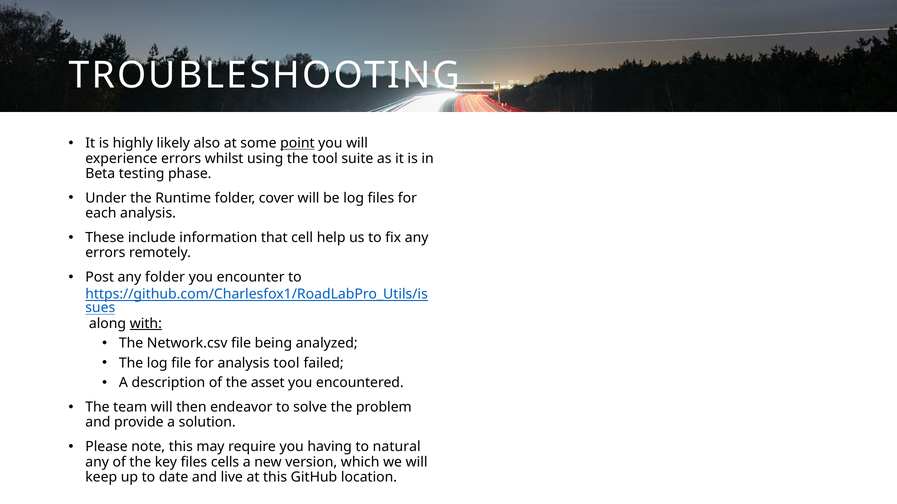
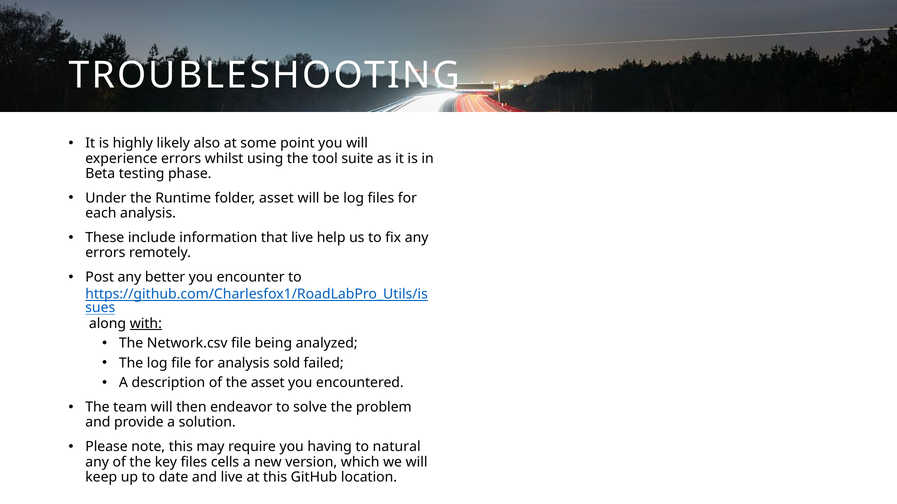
point underline: present -> none (297, 143)
folder cover: cover -> asset (276, 198)
that cell: cell -> live (302, 238)
any folder: folder -> better (165, 278)
analysis tool: tool -> sold (287, 363)
